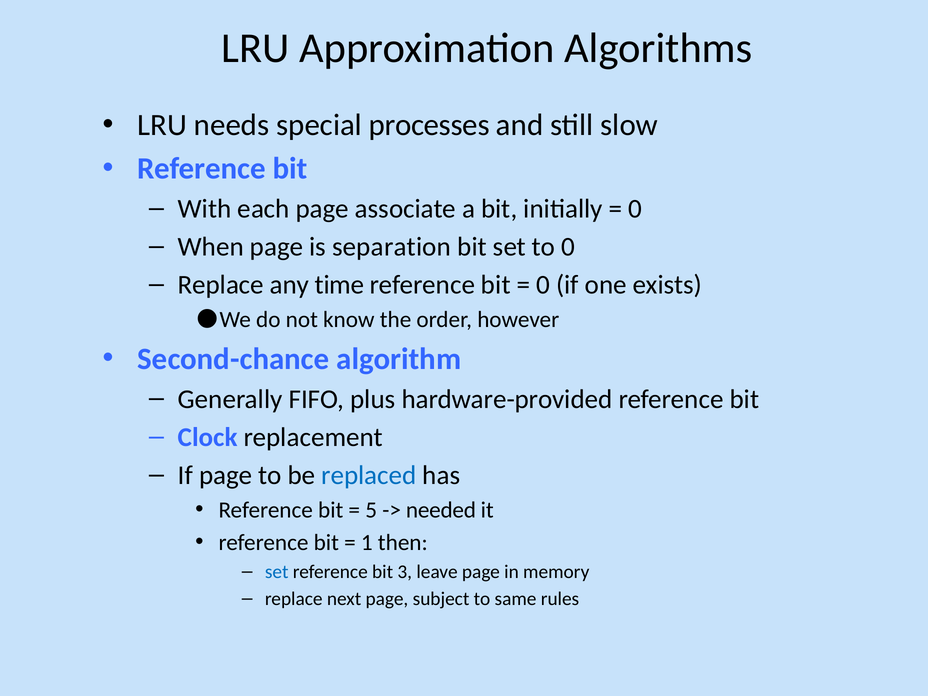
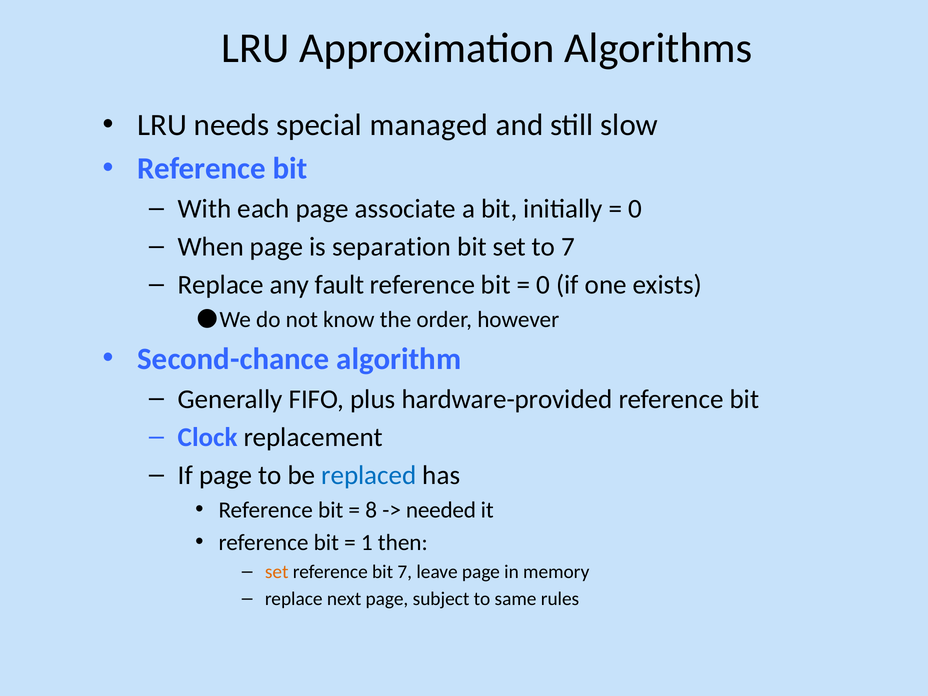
processes: processes -> managed (429, 125)
to 0: 0 -> 7 (568, 247)
time: time -> fault (340, 285)
5: 5 -> 8 (371, 510)
set colour: blue -> orange (277, 572)
bit 3: 3 -> 7 (405, 572)
